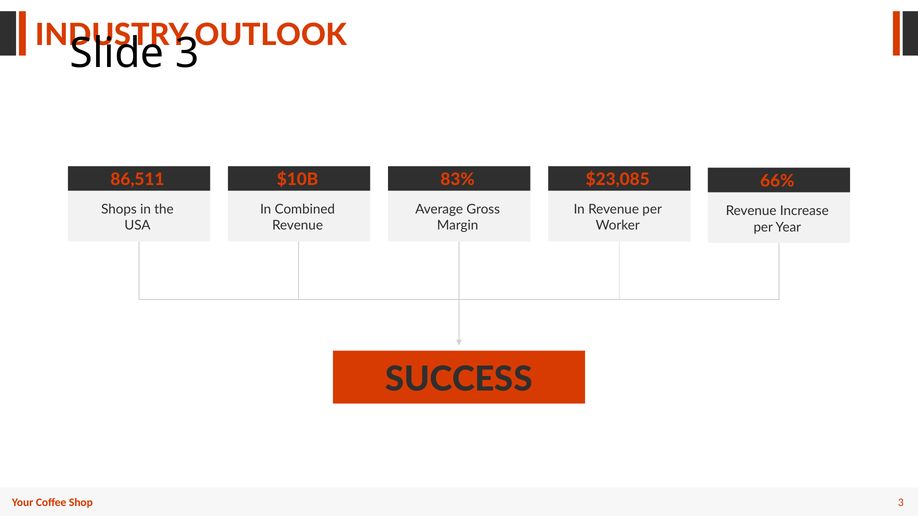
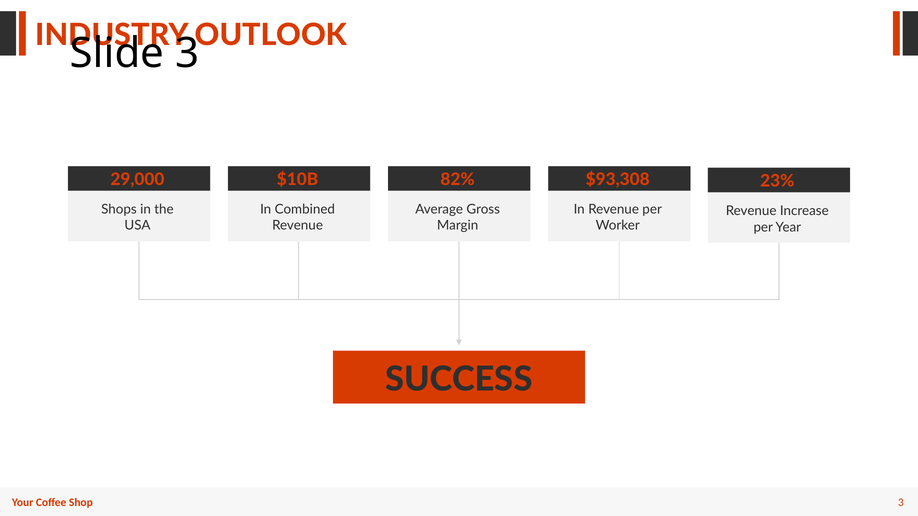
86,511: 86,511 -> 29,000 (137, 180)
83%: 83% -> 82% (458, 180)
$23,085: $23,085 -> $93,308 (618, 180)
66%: 66% -> 23% (777, 181)
